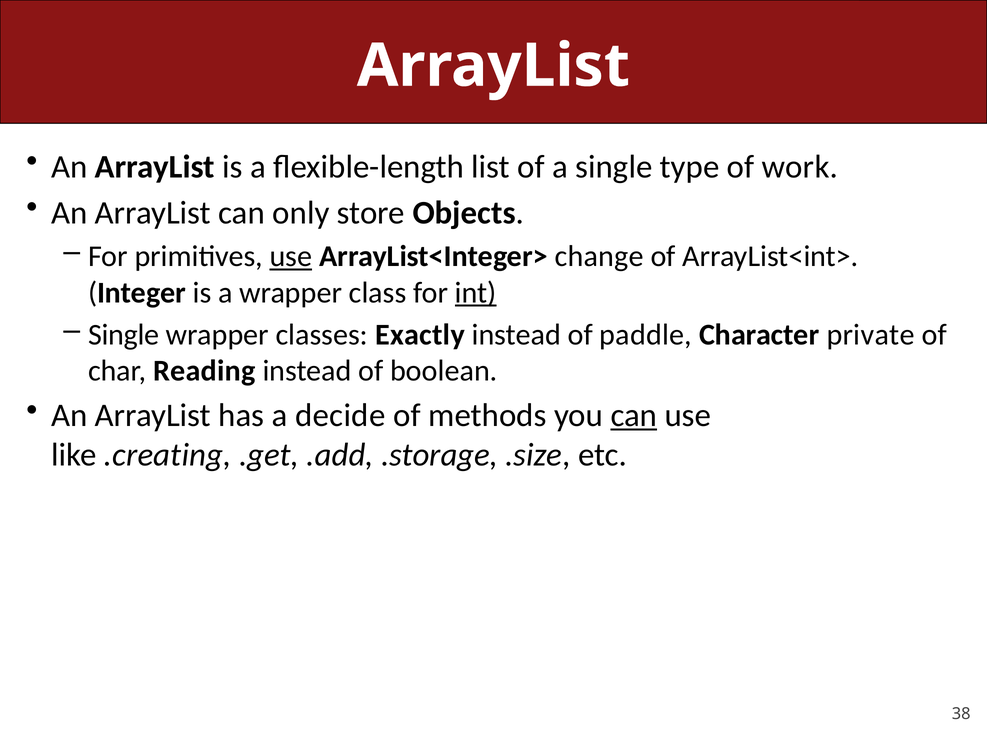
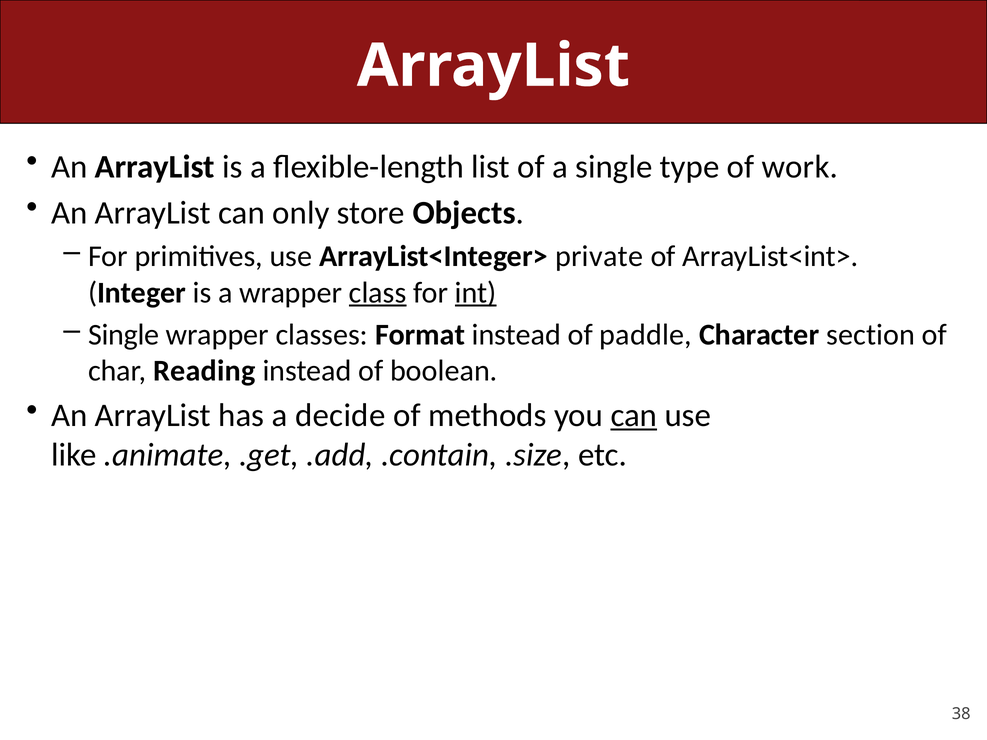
use underline: present -> none (291, 257)
change: change -> private (599, 257)
class underline: none -> present (378, 293)
Exactly: Exactly -> Format (420, 335)
private: private -> section (871, 335)
.creating: .creating -> .animate (168, 455)
.storage: .storage -> .contain (439, 455)
